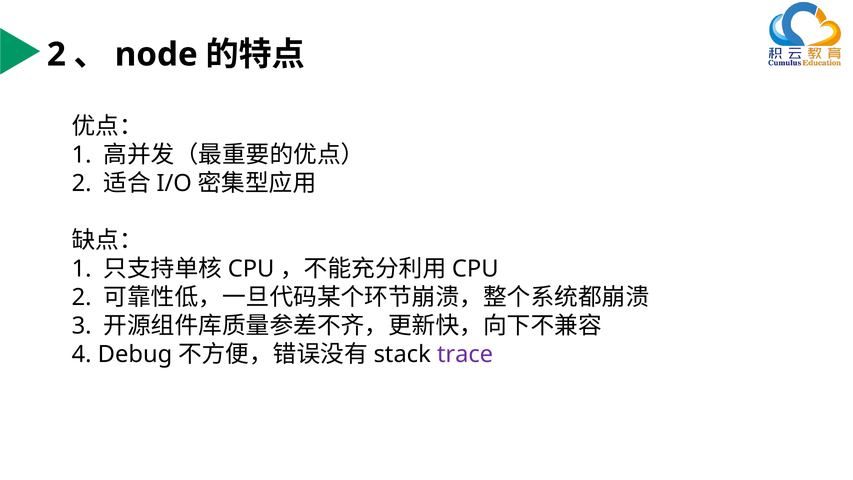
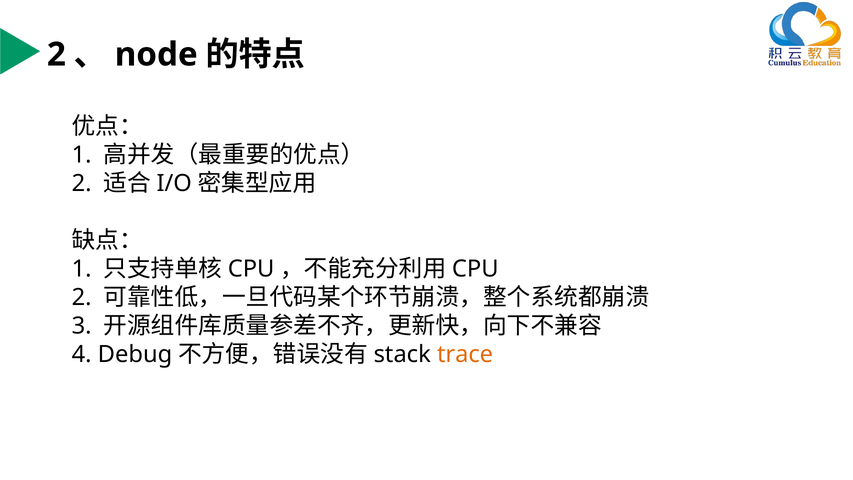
trace colour: purple -> orange (465, 354)
